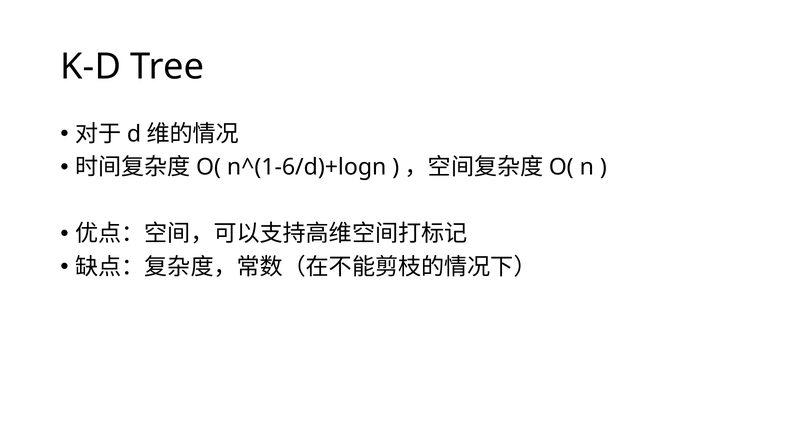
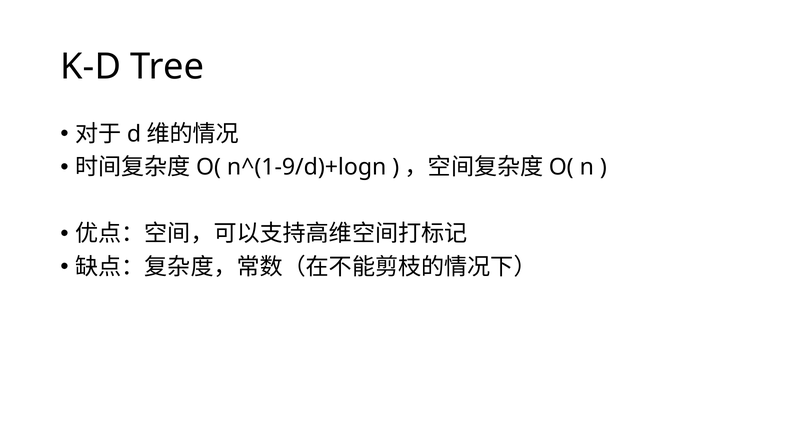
n^(1-6/d)+logn: n^(1-6/d)+logn -> n^(1-9/d)+logn (307, 167)
